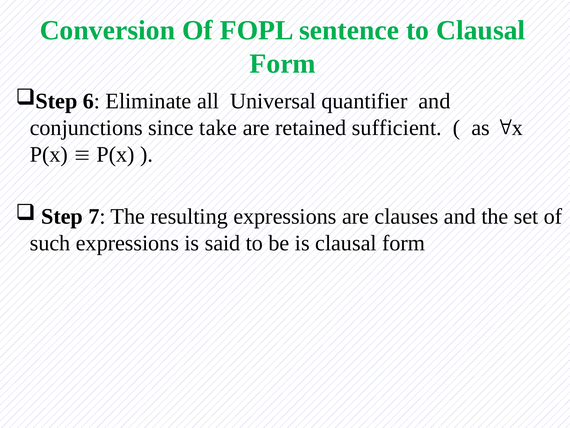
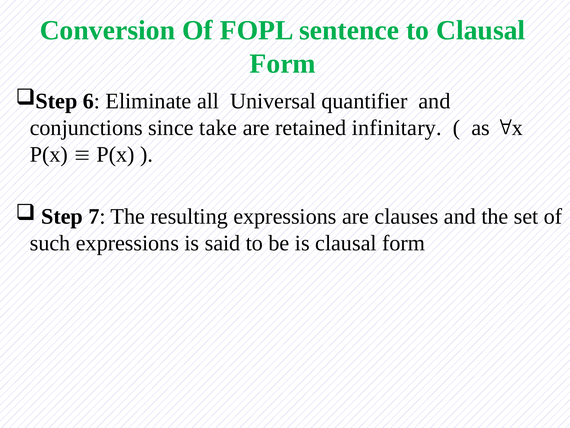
sufficient: sufficient -> infinitary (397, 128)
